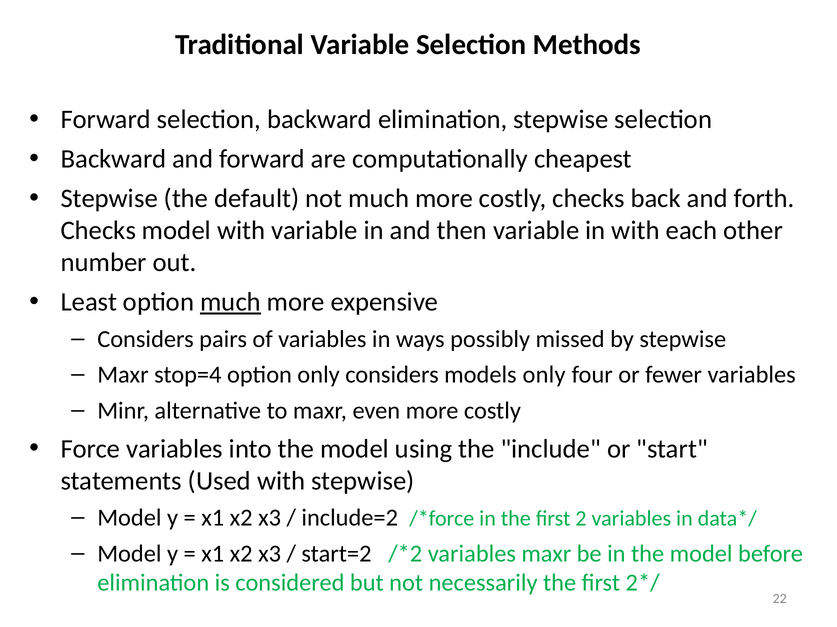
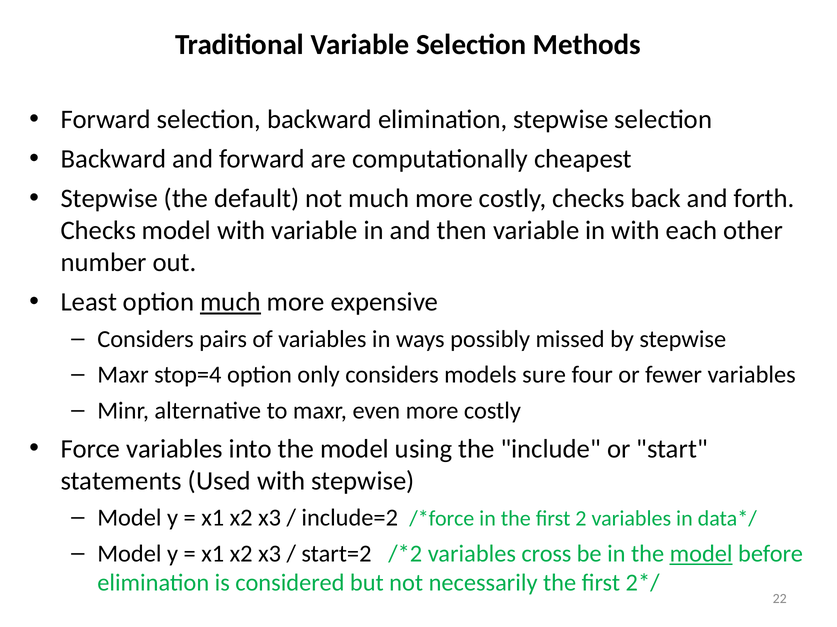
models only: only -> sure (544, 375)
variables maxr: maxr -> cross (546, 554)
model underline: none -> present (701, 554)
